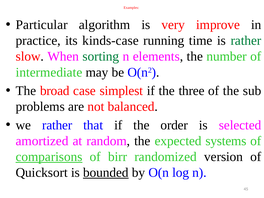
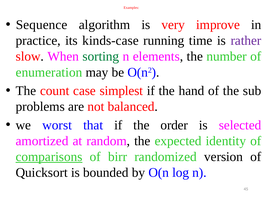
Particular: Particular -> Sequence (42, 25)
rather colour: green -> purple (246, 41)
intermediate: intermediate -> enumeration (49, 72)
broad: broad -> count (55, 91)
three: three -> hand (191, 91)
we rather: rather -> worst (57, 125)
systems: systems -> identity (226, 141)
bounded underline: present -> none (106, 173)
